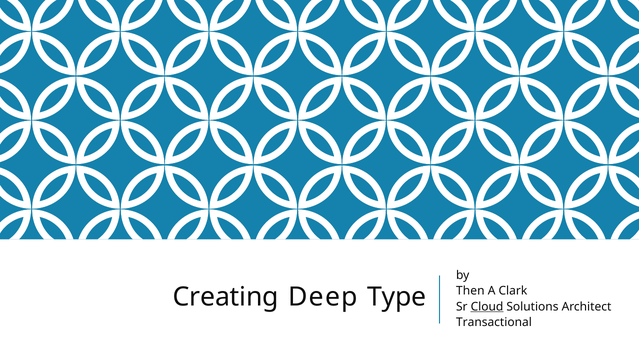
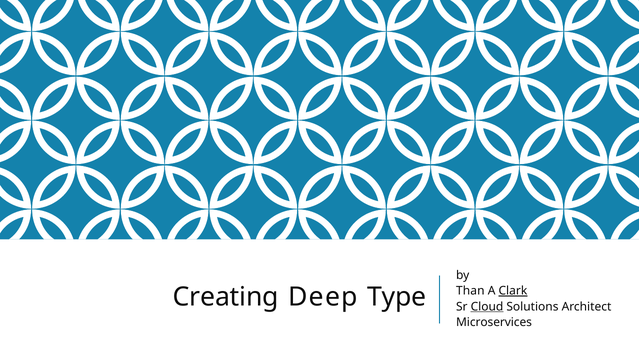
Then: Then -> Than (470, 291)
Clark underline: none -> present (513, 291)
Transactional: Transactional -> Microservices (494, 323)
